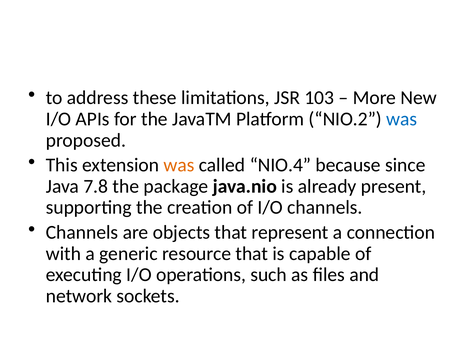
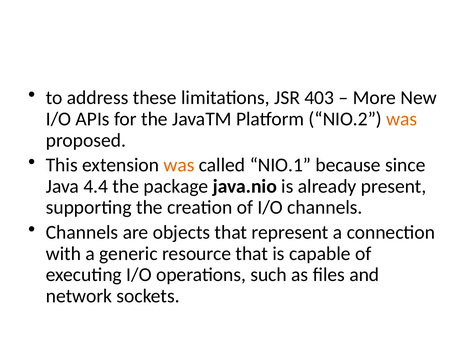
103: 103 -> 403 (319, 98)
was colour: blue -> orange (402, 119)
NIO.4: NIO.4 -> NIO.1 (280, 165)
7.8: 7.8 -> 4.4 (96, 186)
